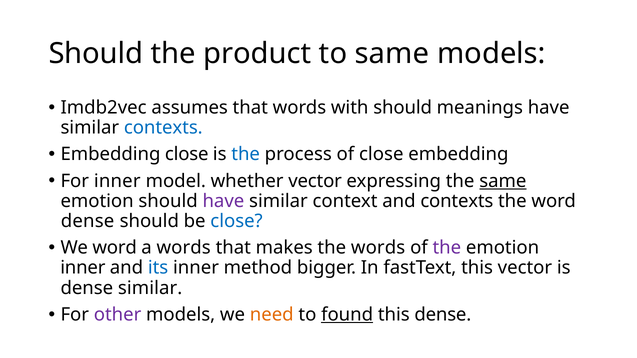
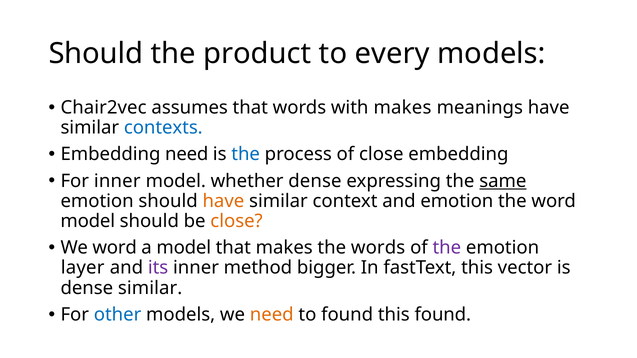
to same: same -> every (392, 54)
Imdb2vec: Imdb2vec -> Chair2vec (104, 108)
with should: should -> makes (402, 108)
Embedding close: close -> need (187, 154)
whether vector: vector -> dense (315, 181)
have colour: purple -> orange (223, 201)
and contexts: contexts -> emotion (457, 201)
dense: dense -> model (88, 221)
close colour: blue -> orange (237, 221)
a words: words -> model (184, 248)
inner: inner -> layer (83, 268)
its colour: blue -> purple (158, 268)
other colour: purple -> blue (118, 315)
found underline: present -> none (347, 315)
this dense: dense -> found (443, 315)
